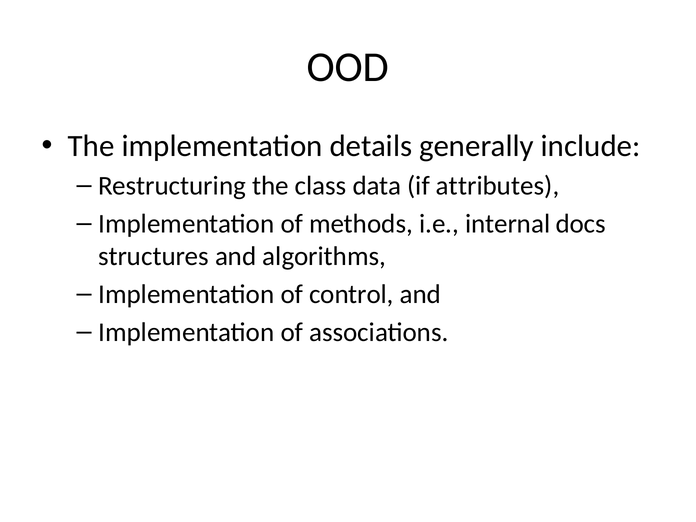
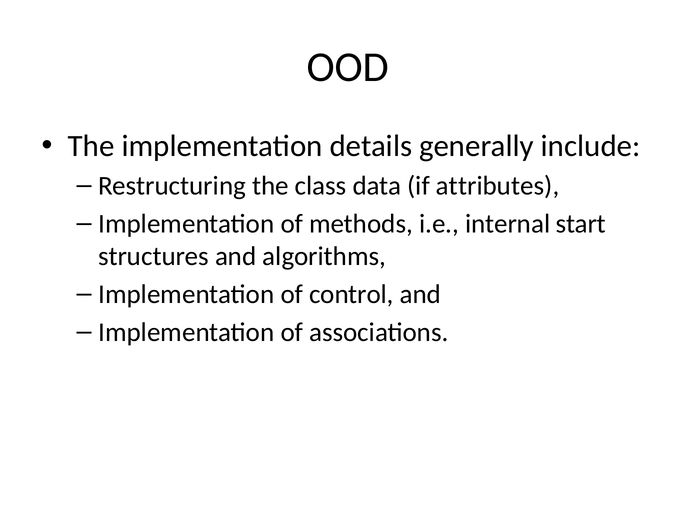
docs: docs -> start (581, 224)
